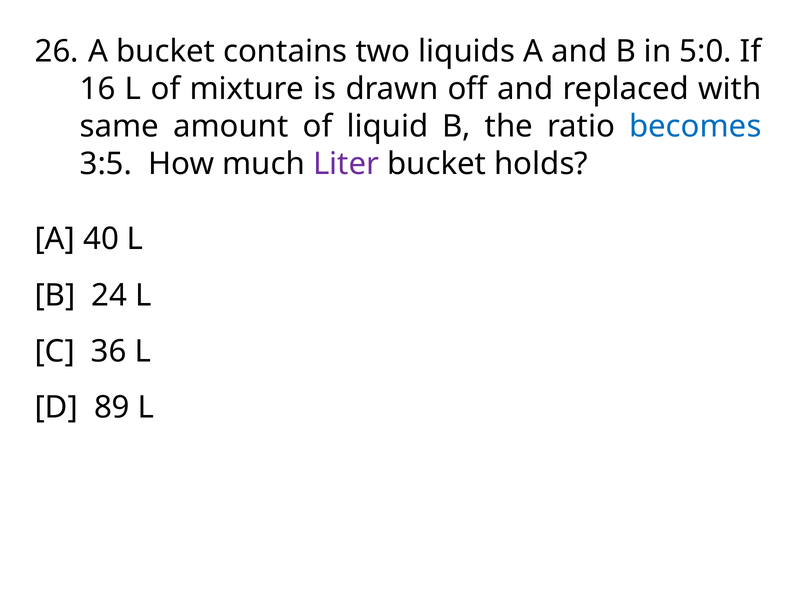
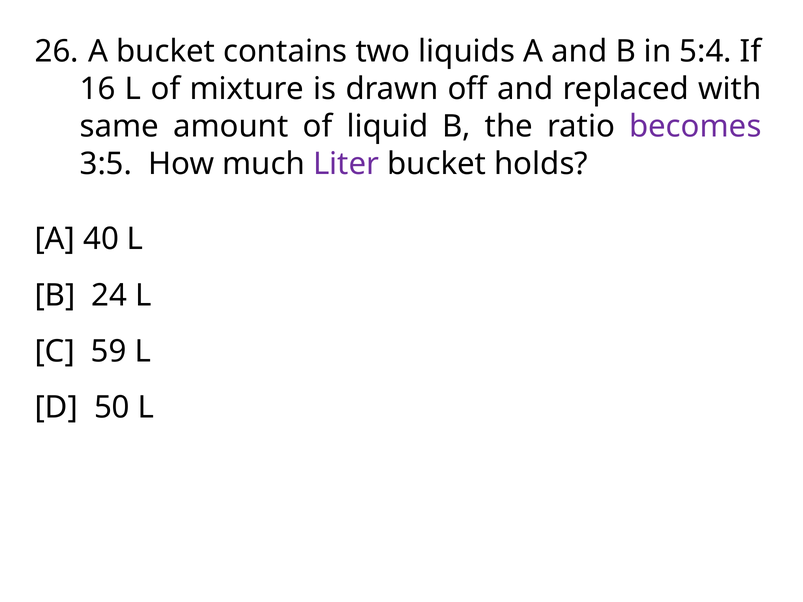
5:0: 5:0 -> 5:4 (706, 52)
becomes colour: blue -> purple (695, 127)
36: 36 -> 59 (109, 352)
89: 89 -> 50 (112, 408)
